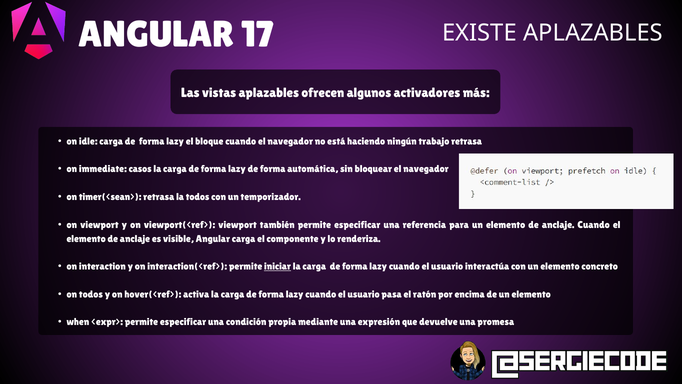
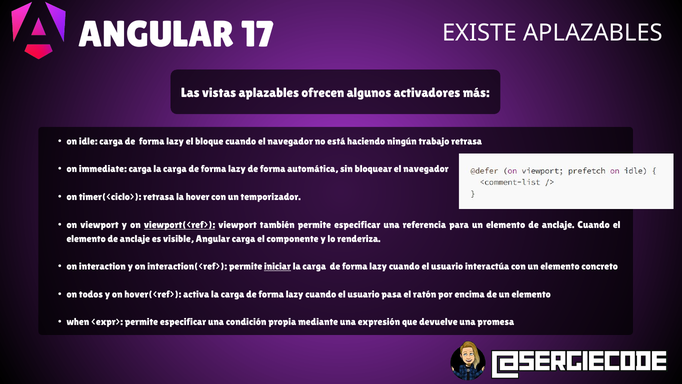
immediate casos: casos -> carga (140, 169)
timer(<sean>: timer(<sean> -> timer(<ciclo> (110, 197)
la todos: todos -> hover (198, 197)
viewport(<ref> underline: none -> present (180, 225)
